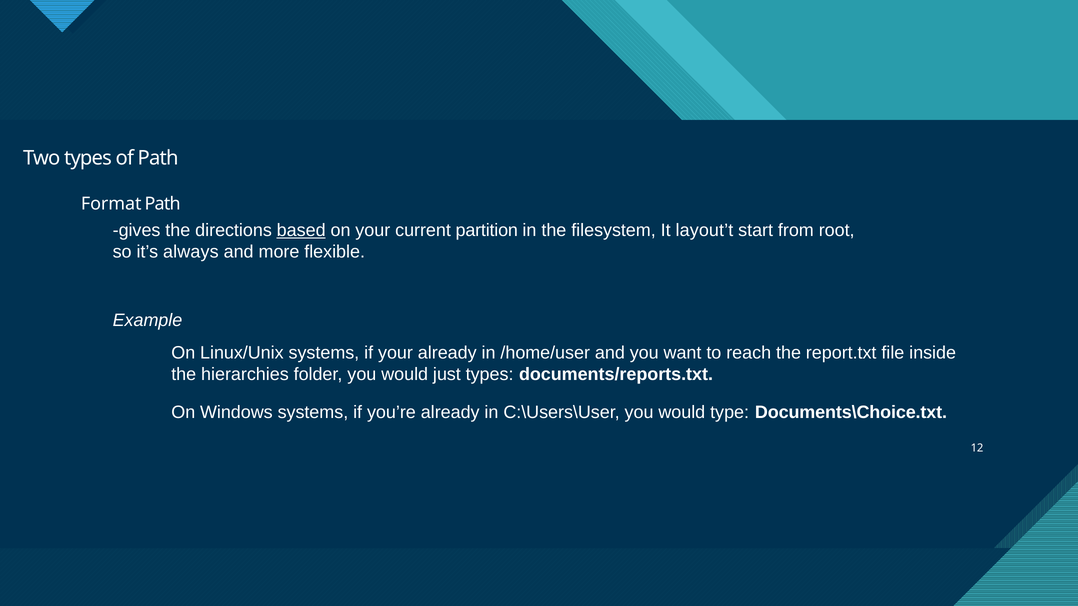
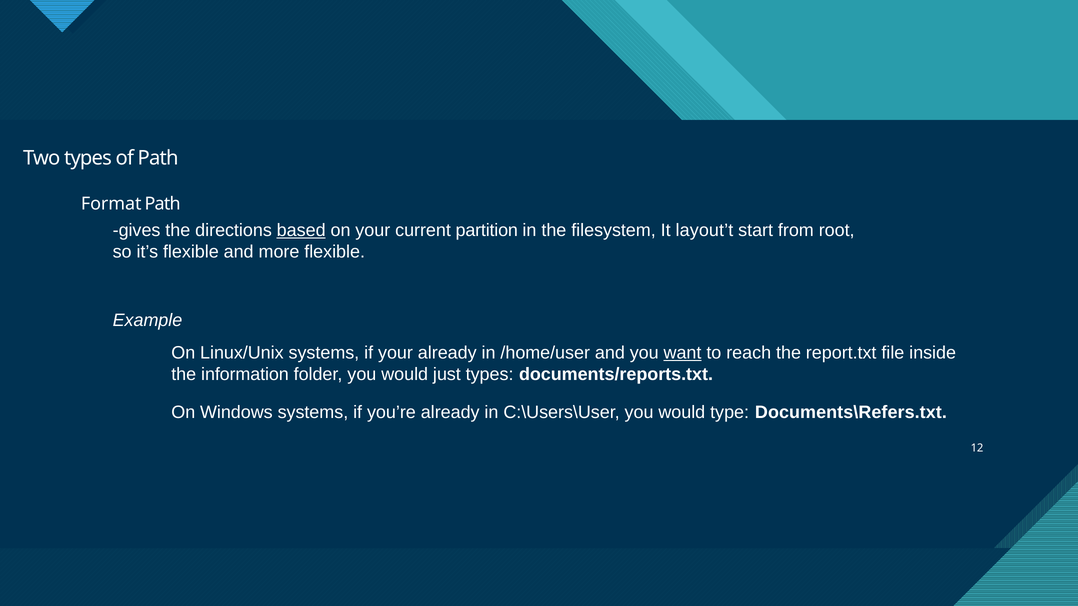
it’s always: always -> flexible (191, 252)
want underline: none -> present (683, 353)
hierarchies: hierarchies -> information (245, 375)
Documents\Choice.txt: Documents\Choice.txt -> Documents\Refers.txt (851, 413)
